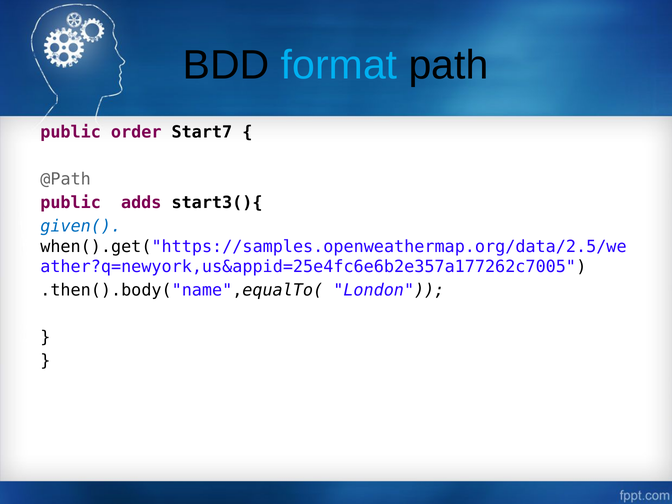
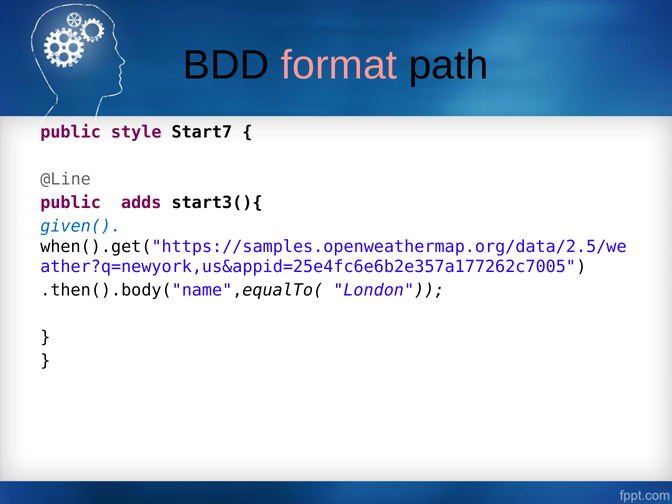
format colour: light blue -> pink (339, 65)
order: order -> style (136, 132)
@Path: @Path -> @Line (66, 179)
